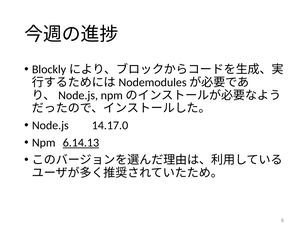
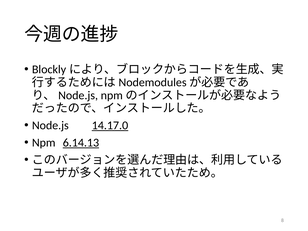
14.17.0 underline: none -> present (110, 125)
